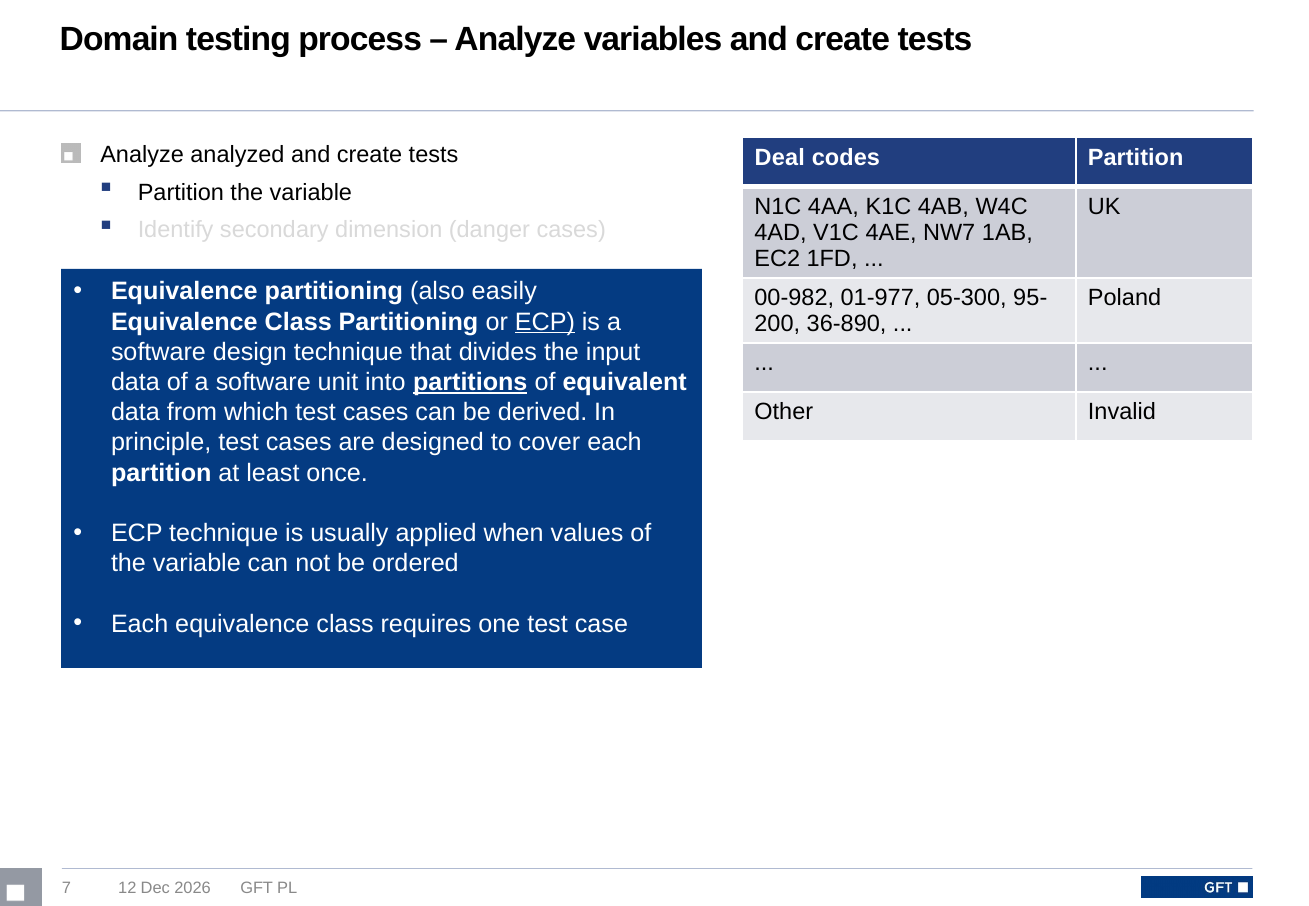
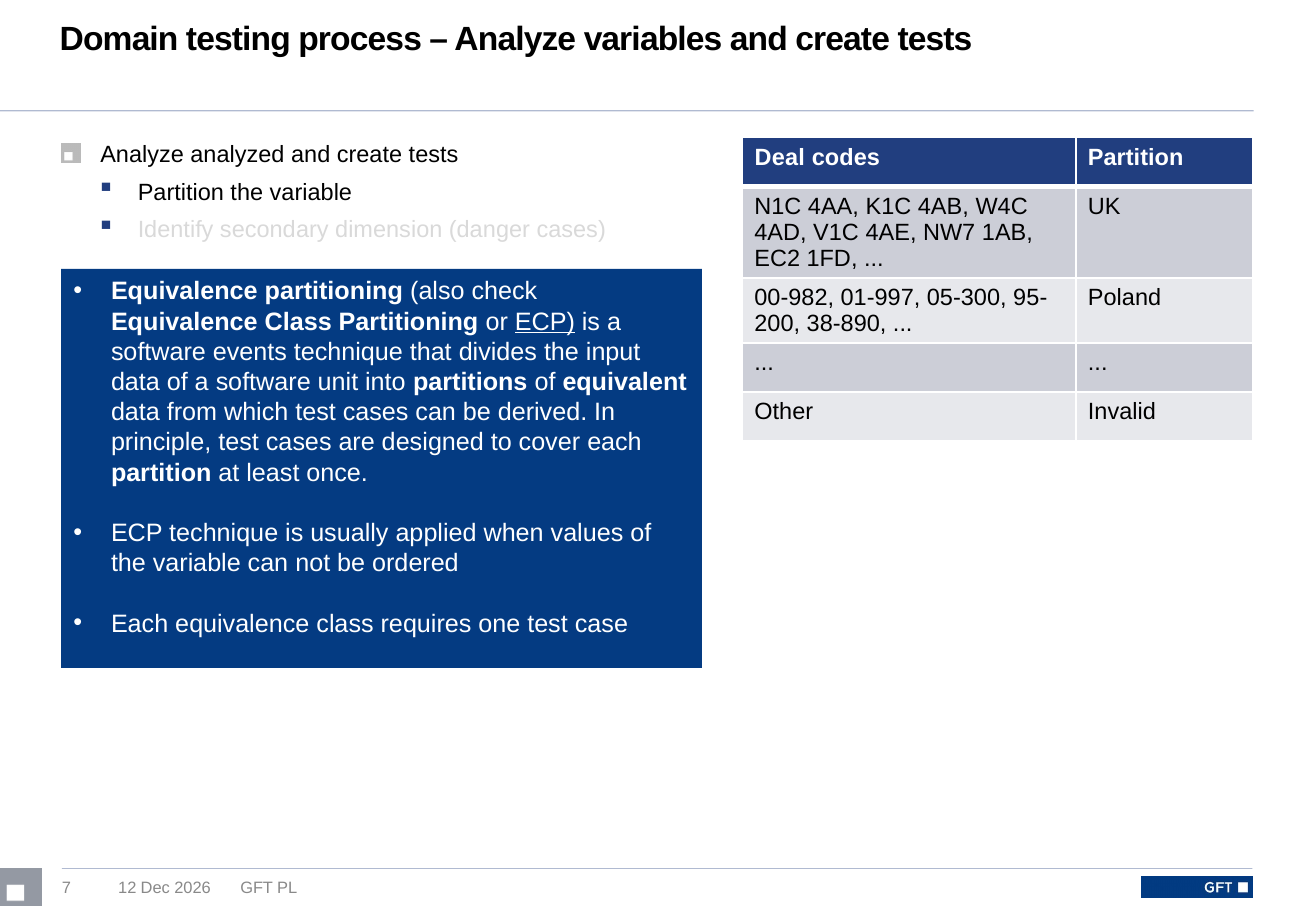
easily: easily -> check (504, 292)
01-977: 01-977 -> 01-997 (881, 298)
36-890: 36-890 -> 38-890 (847, 324)
design: design -> events (250, 352)
partitions underline: present -> none (470, 382)
